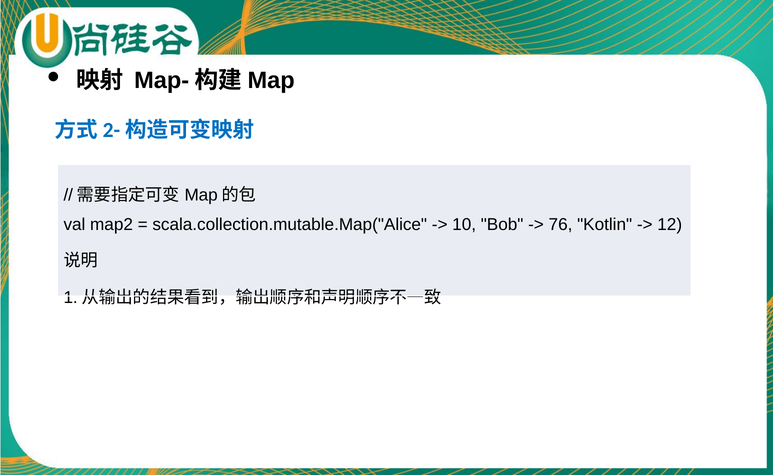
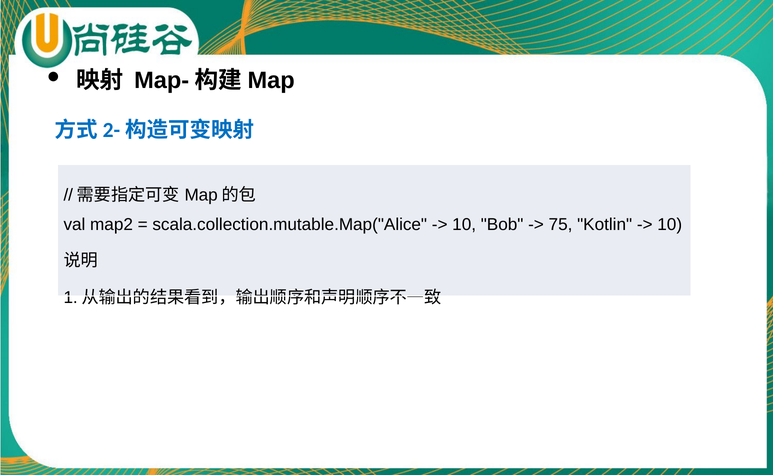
76: 76 -> 75 (561, 225)
12: 12 -> 10 (670, 225)
